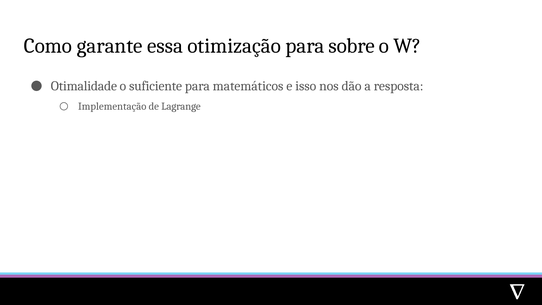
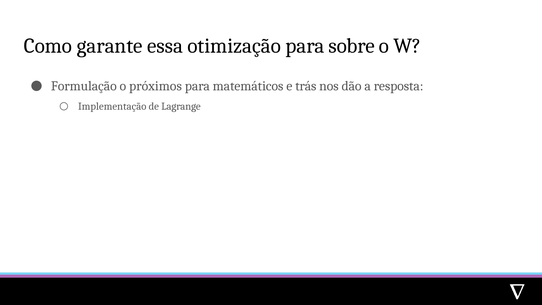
Otimalidade: Otimalidade -> Formulação (84, 86)
suficiente: suficiente -> próximos (155, 86)
isso: isso -> trás (306, 86)
